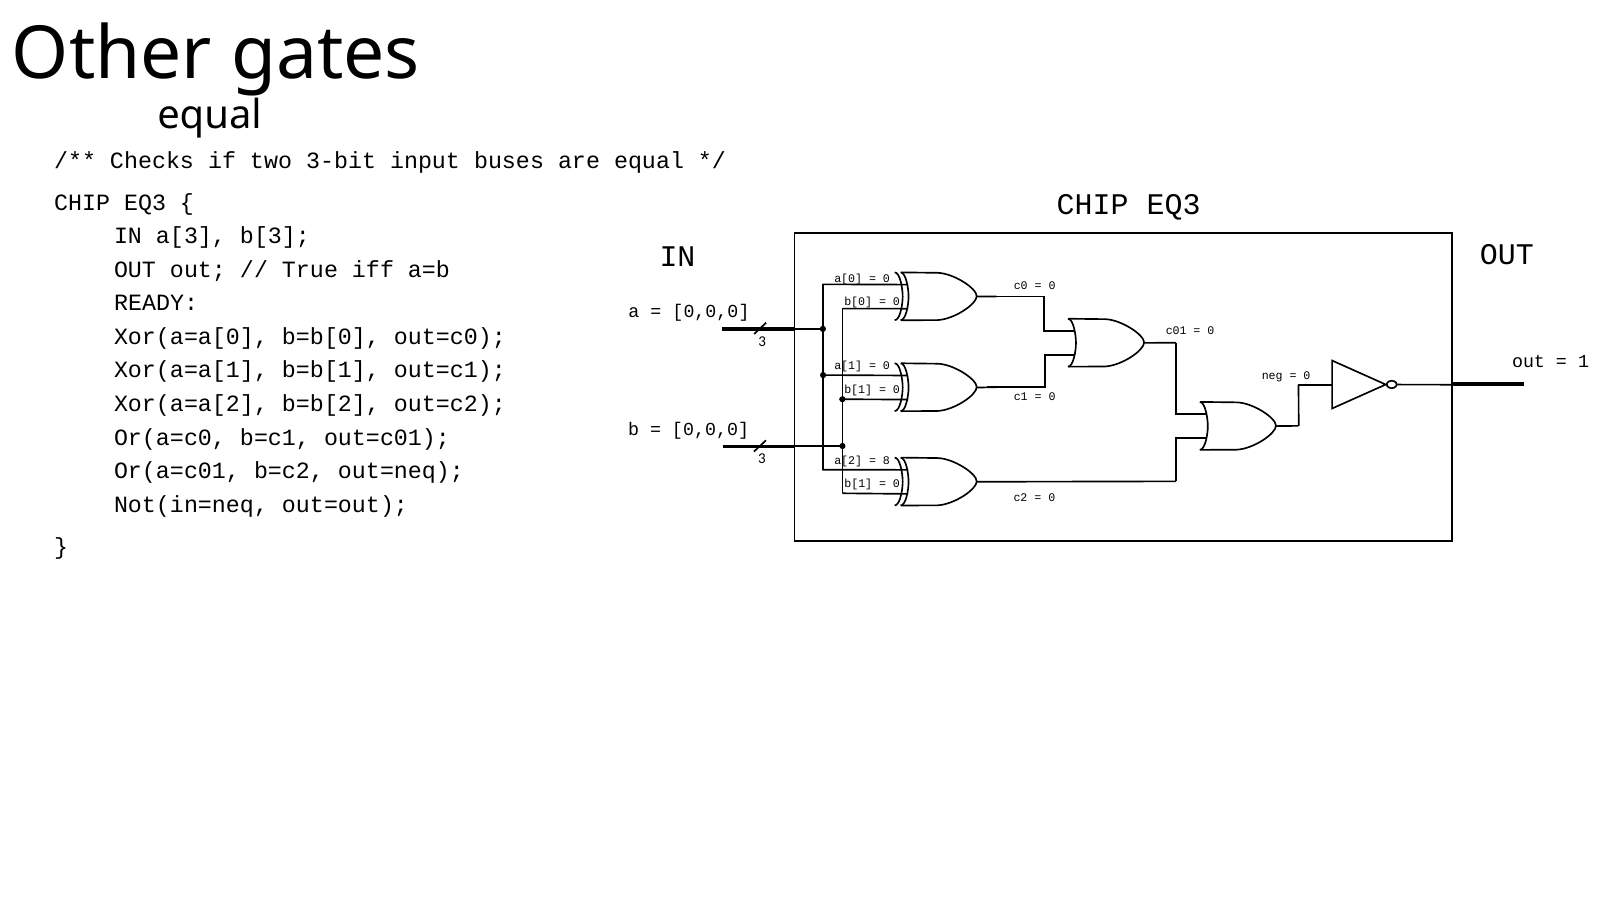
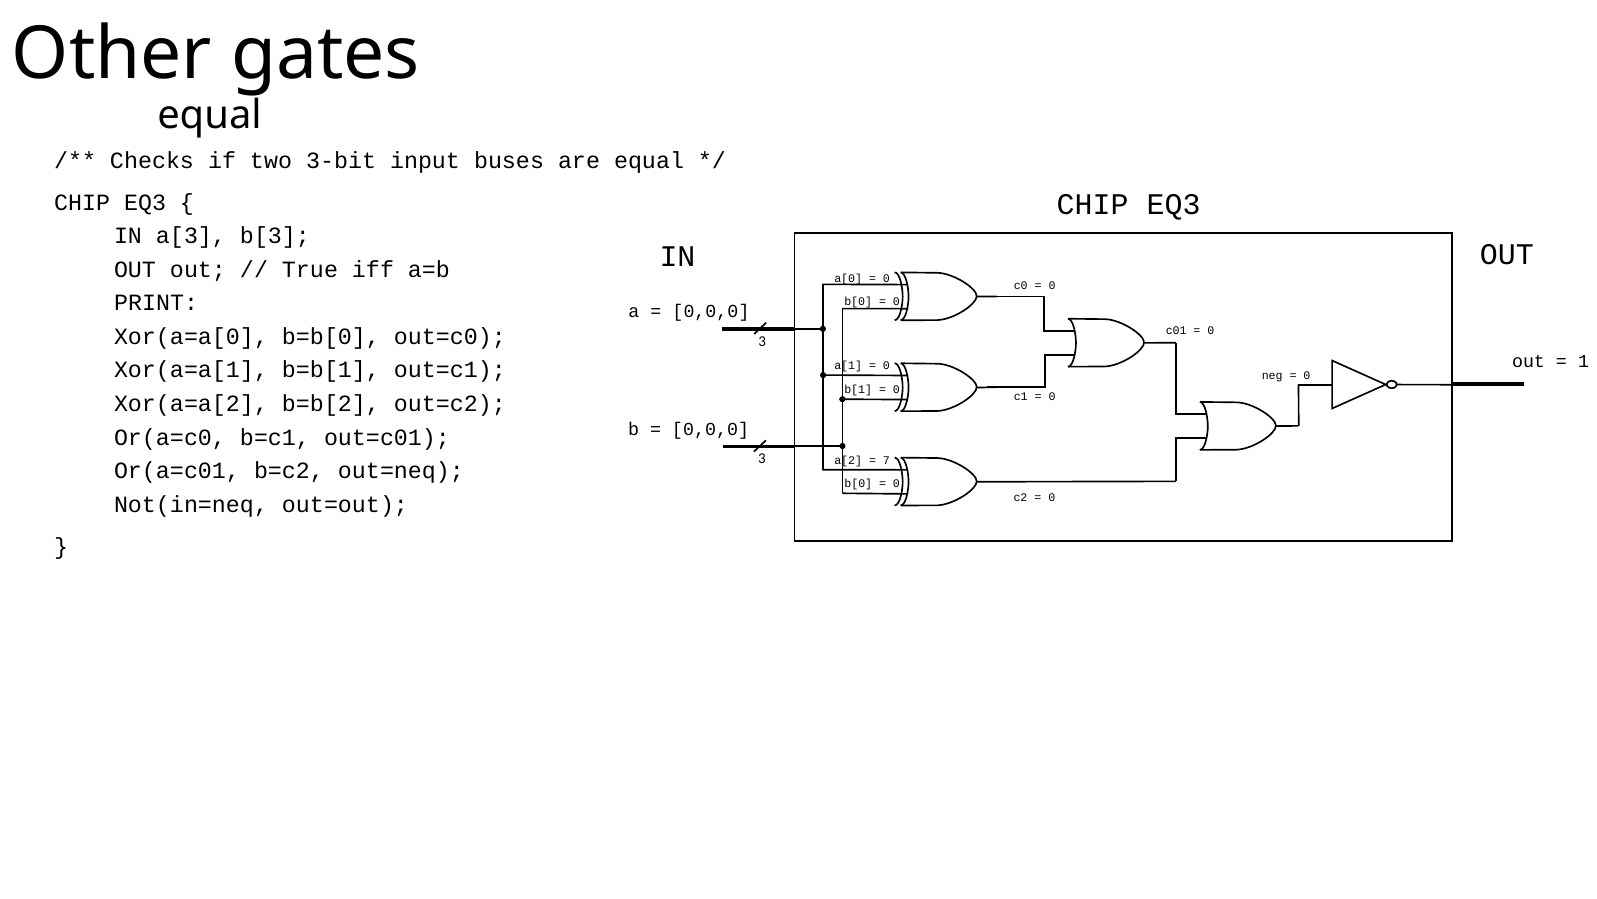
READY: READY -> PRINT (156, 303)
8: 8 -> 7 (886, 460)
b[1: b[1 -> b[0 (858, 484)
